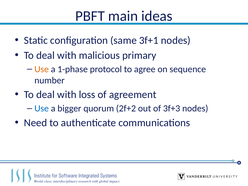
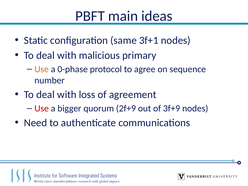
1-phase: 1-phase -> 0-phase (73, 69)
Use colour: blue -> red (42, 108)
2f+2: 2f+2 -> 2f+9 (126, 108)
3f+3: 3f+3 -> 3f+9 (172, 108)
